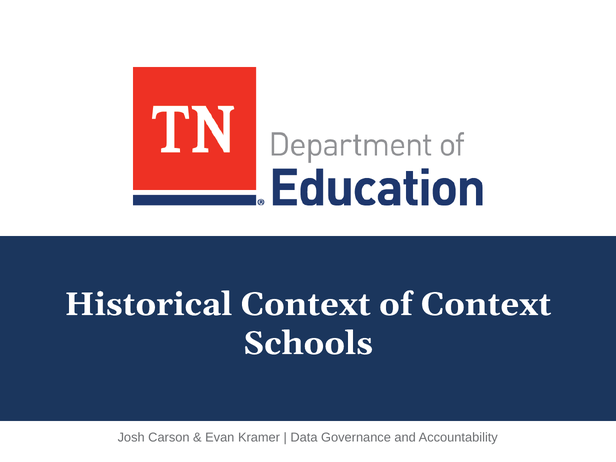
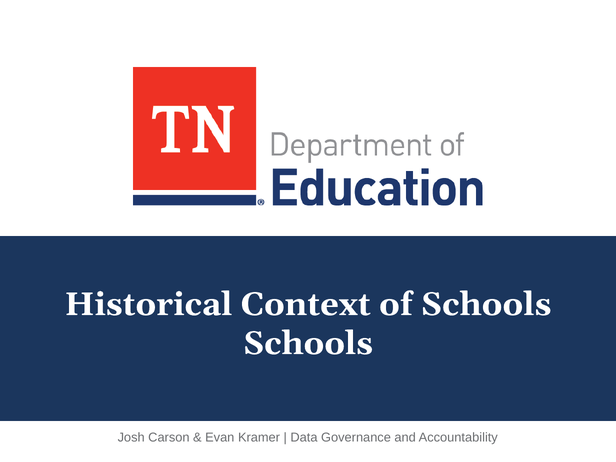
of Context: Context -> Schools (486, 304)
